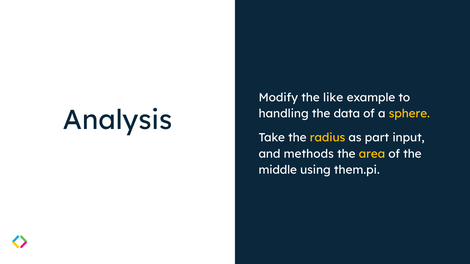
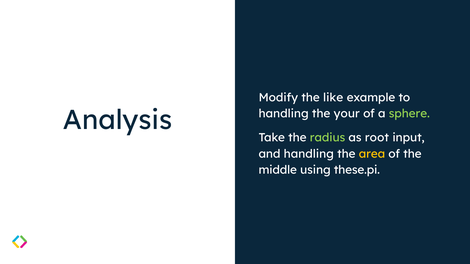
data: data -> your (347, 114)
sphere colour: yellow -> light green (409, 114)
radius colour: yellow -> light green (328, 138)
part: part -> root (377, 138)
and methods: methods -> handling (309, 154)
them.pi: them.pi -> these.pi (357, 170)
